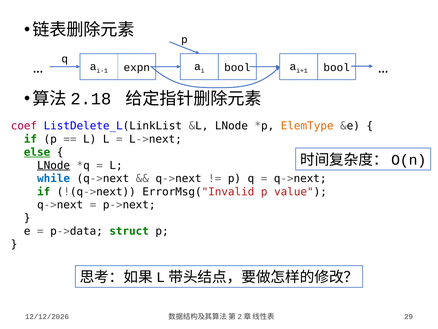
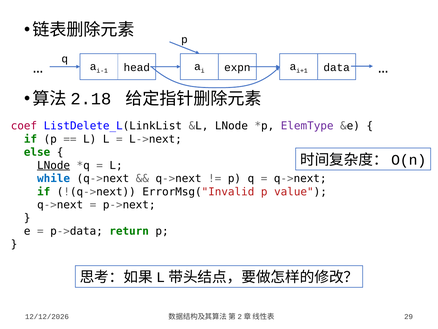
expn: expn -> head (137, 67)
bool: bool -> expn (237, 67)
bool: bool -> data (337, 67)
ElemType colour: orange -> purple (307, 126)
else underline: present -> none (37, 152)
struct: struct -> return (129, 231)
